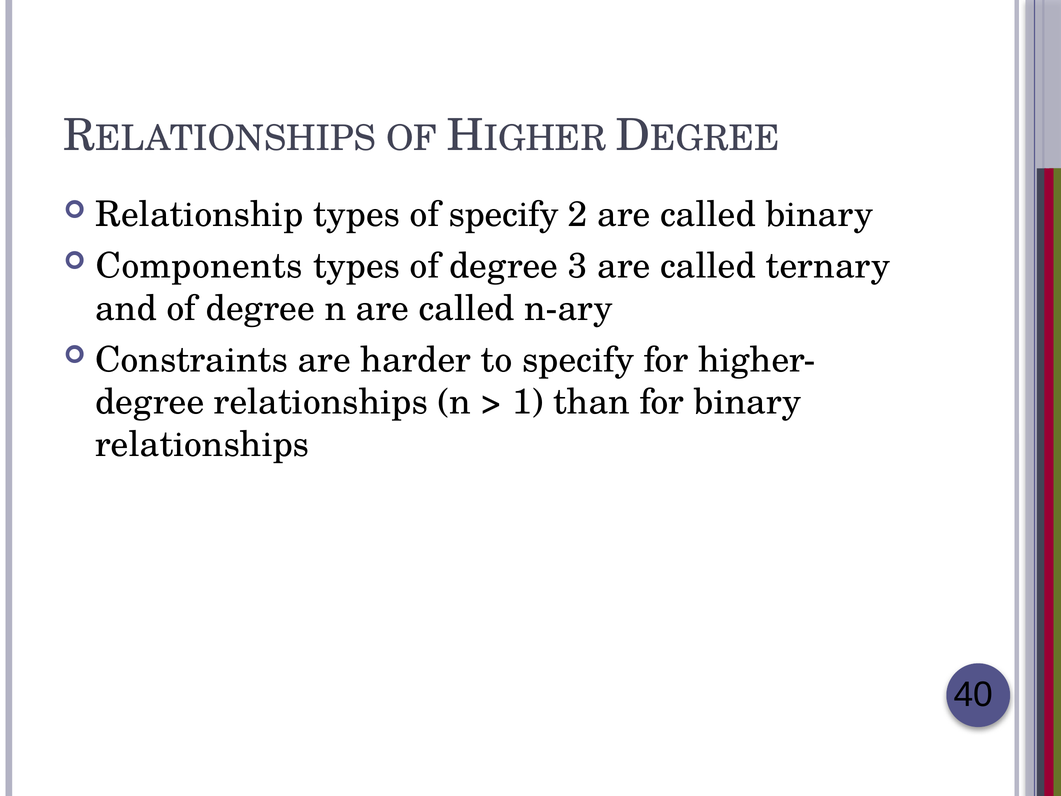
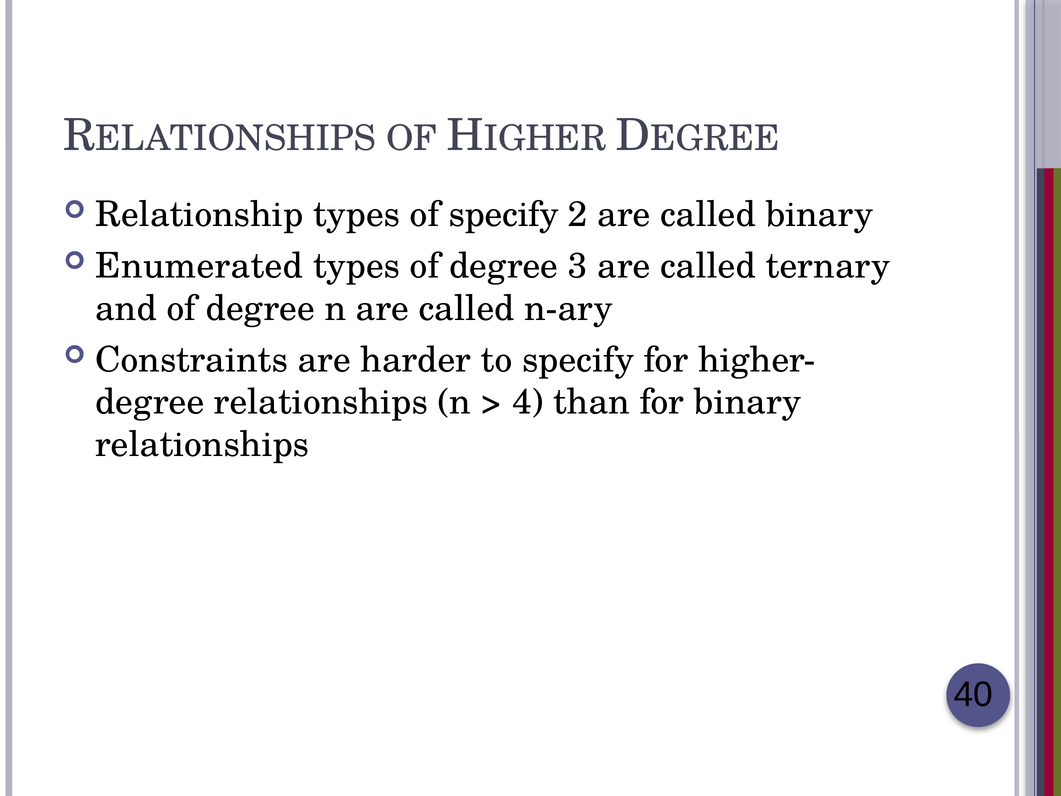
Components: Components -> Enumerated (199, 266)
1: 1 -> 4 (528, 402)
